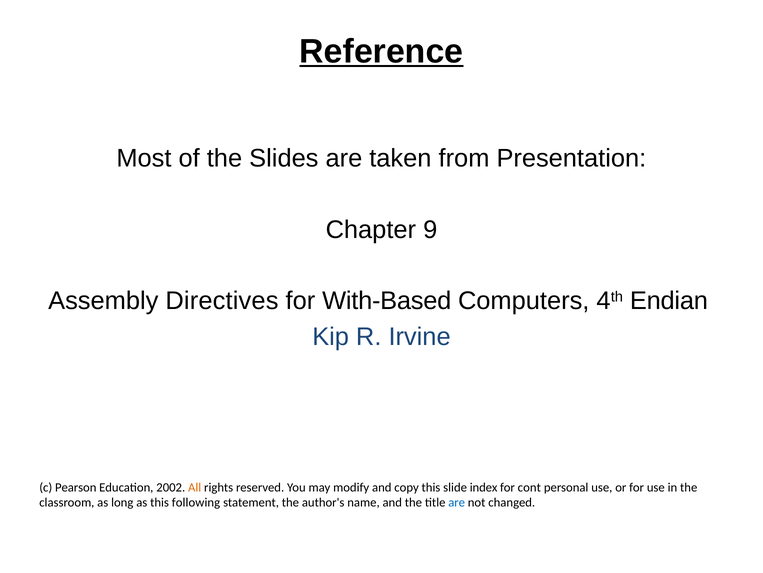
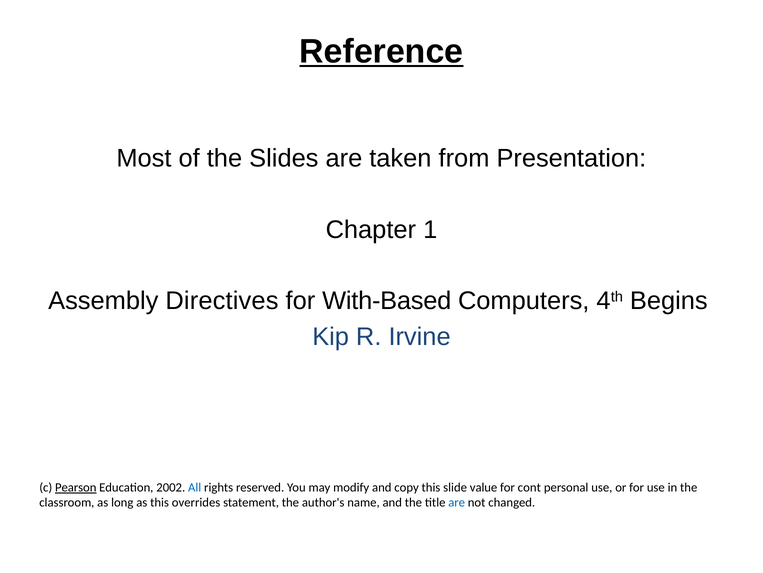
9: 9 -> 1 (430, 229)
Endian: Endian -> Begins (669, 301)
Pearson underline: none -> present (76, 487)
All colour: orange -> blue (195, 487)
index: index -> value (484, 487)
following: following -> overrides (196, 502)
